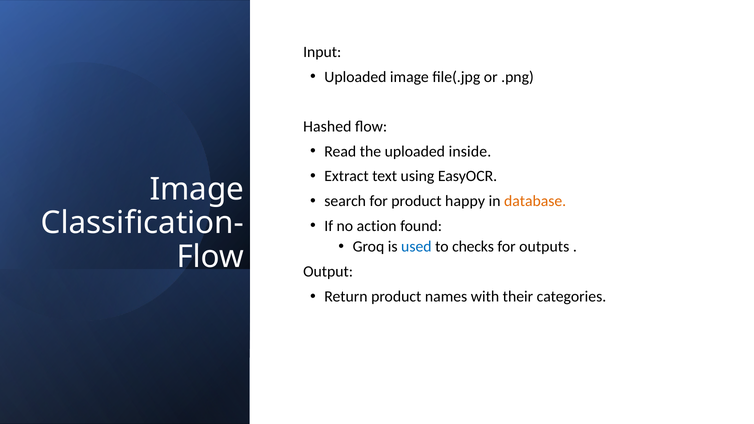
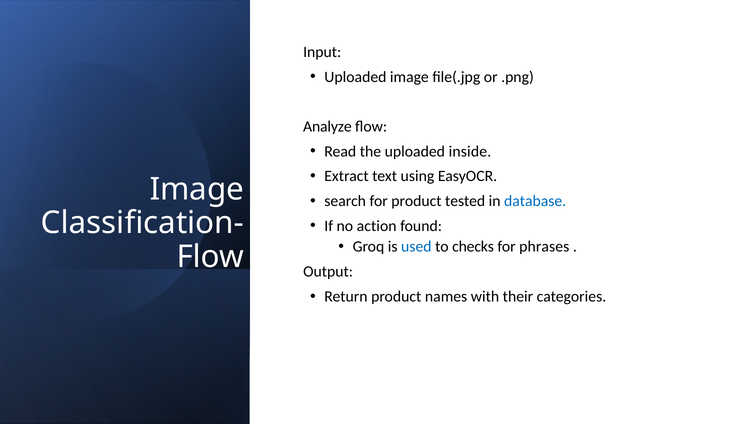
Hashed: Hashed -> Analyze (327, 127)
happy: happy -> tested (465, 201)
database colour: orange -> blue (535, 201)
outputs: outputs -> phrases (544, 247)
